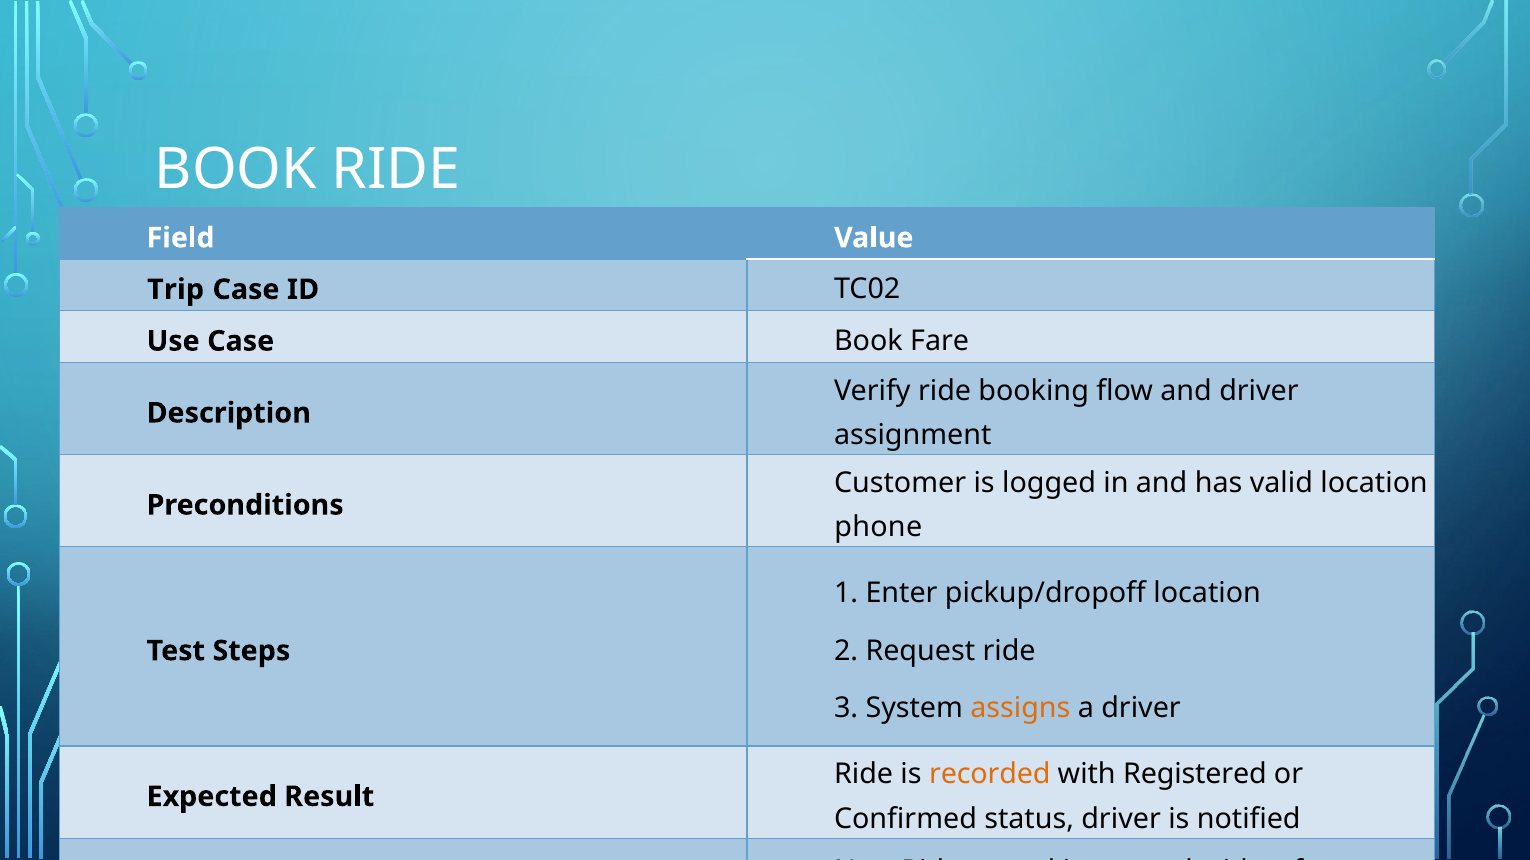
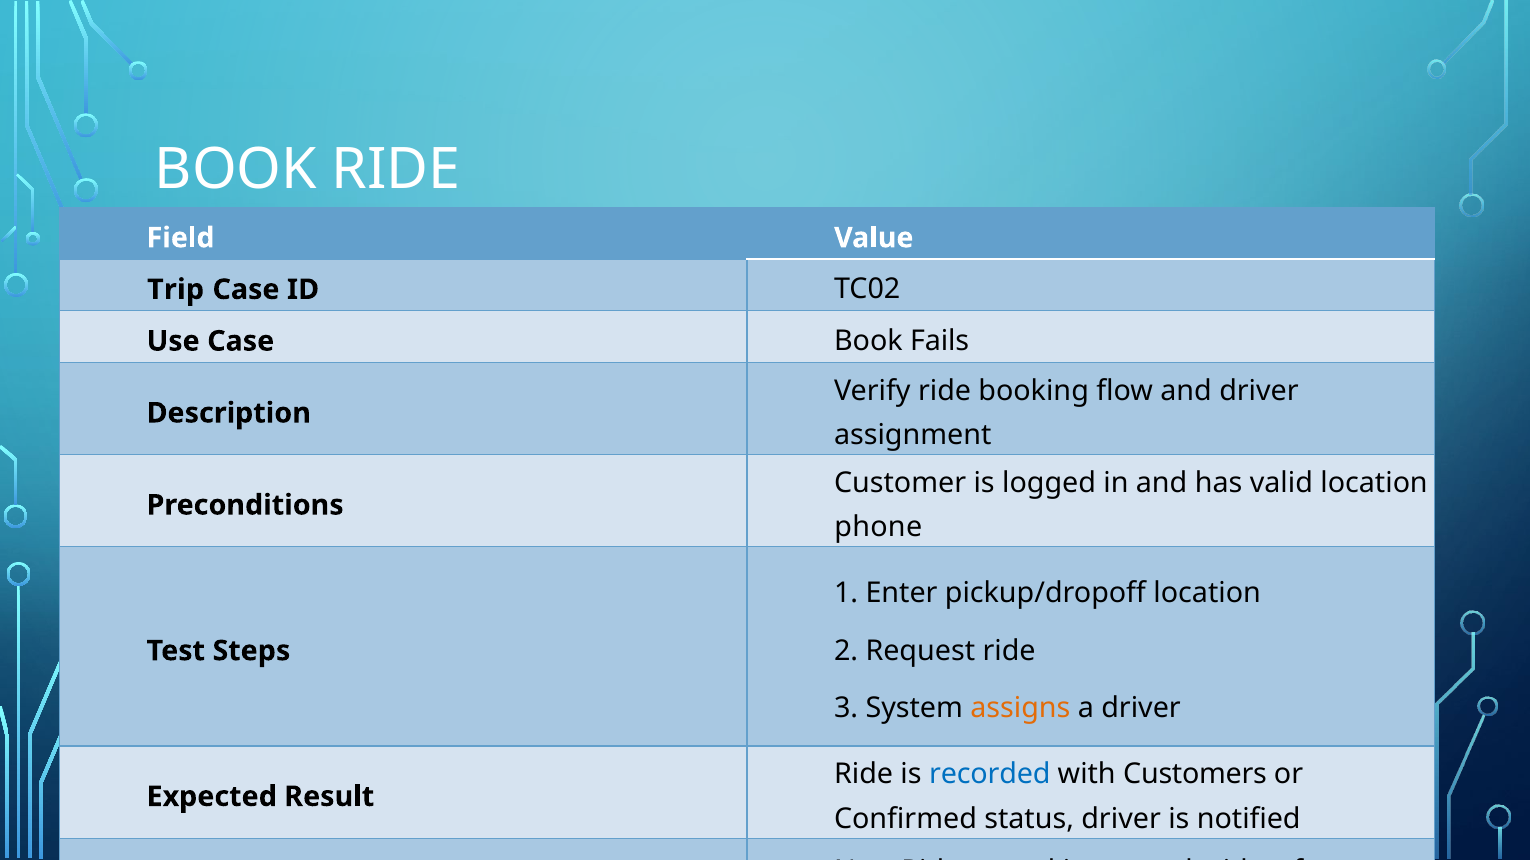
Fare: Fare -> Fails (940, 341)
recorded colour: orange -> blue (990, 775)
Registered: Registered -> Customers (1195, 775)
